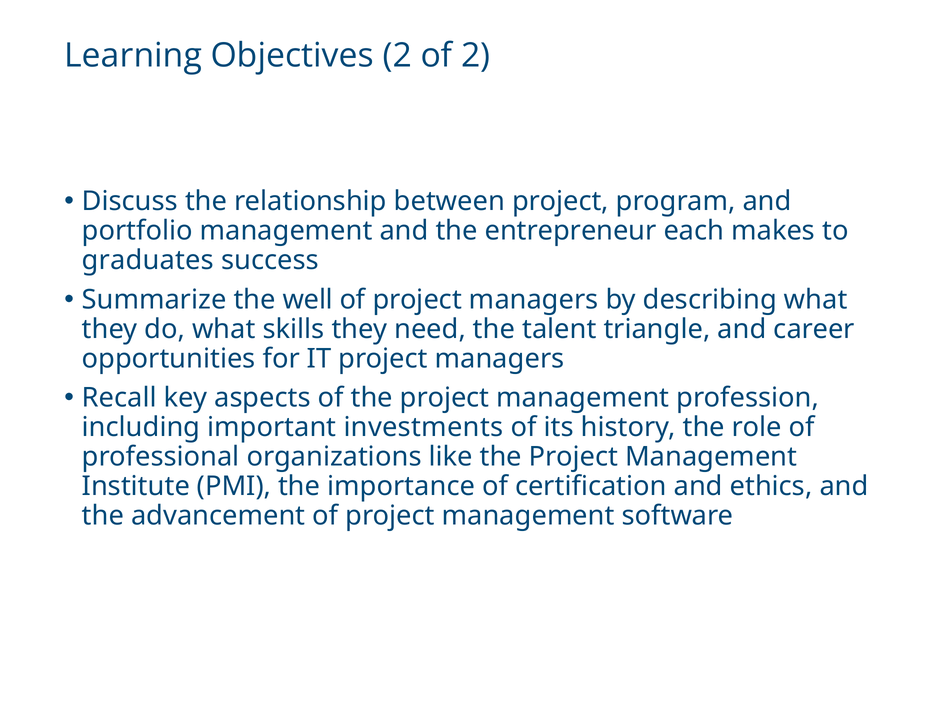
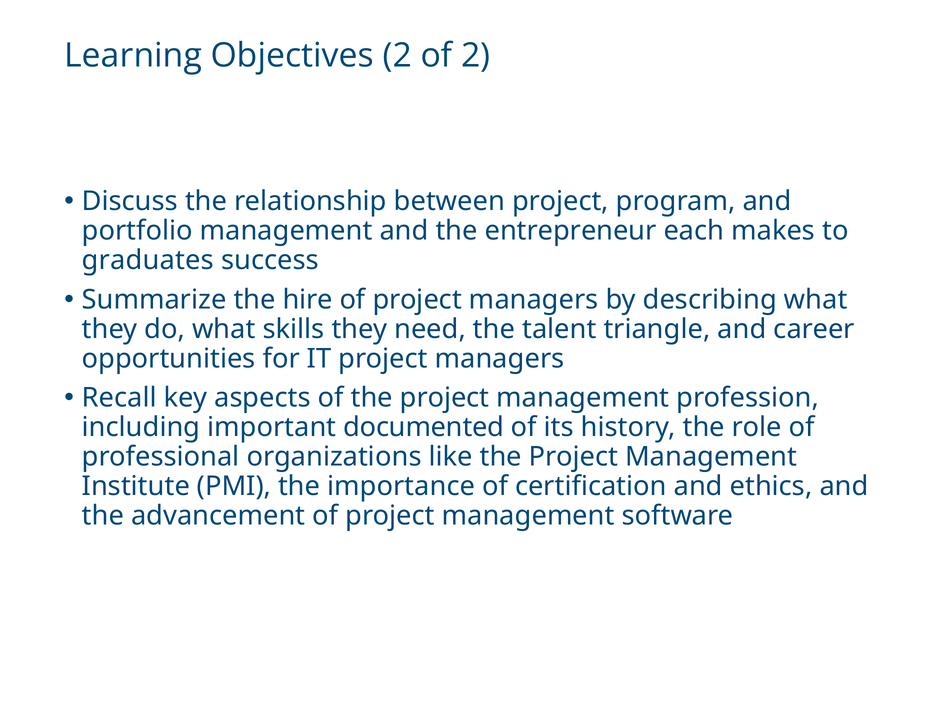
well: well -> hire (308, 300)
investments: investments -> documented (424, 427)
